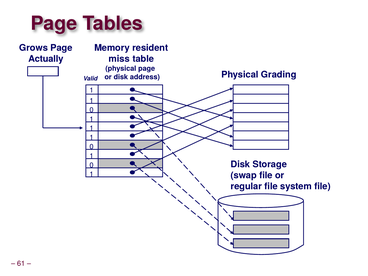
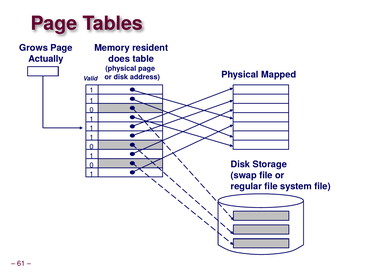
miss: miss -> does (119, 59)
Grading: Grading -> Mapped (279, 75)
